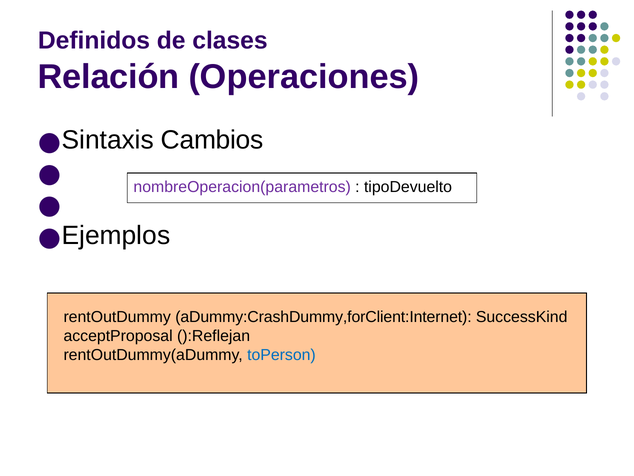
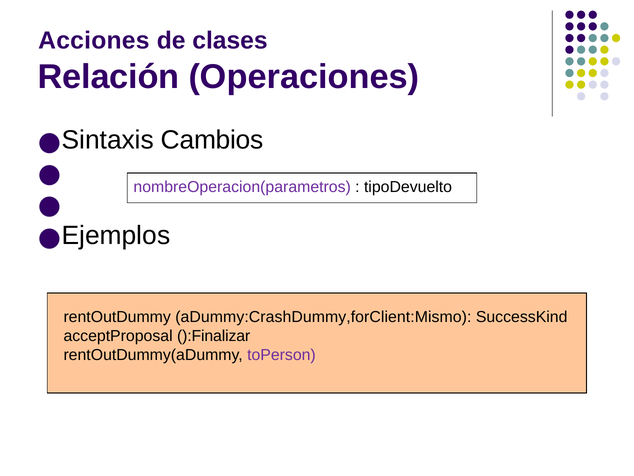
Definidos: Definidos -> Acciones (94, 41)
aDummy:CrashDummy,forClient:Internet: aDummy:CrashDummy,forClient:Internet -> aDummy:CrashDummy,forClient:Mismo (323, 317)
):Reflejan: ):Reflejan -> ):Finalizar (214, 336)
toPerson colour: blue -> purple (281, 355)
